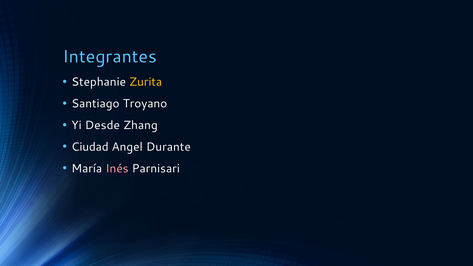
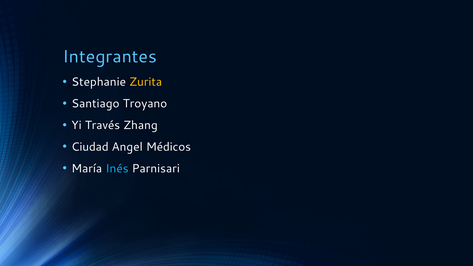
Desde: Desde -> Través (102, 125)
Durante: Durante -> Médicos (168, 147)
Inés colour: pink -> light blue (117, 169)
